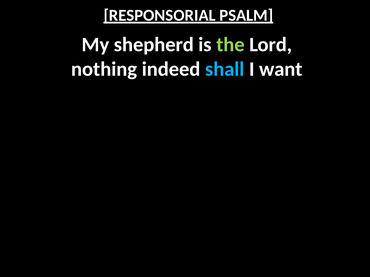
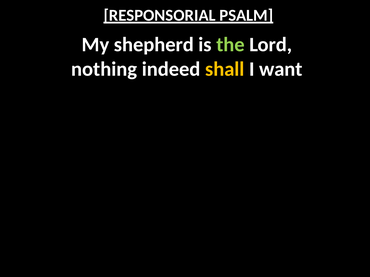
shall colour: light blue -> yellow (225, 69)
